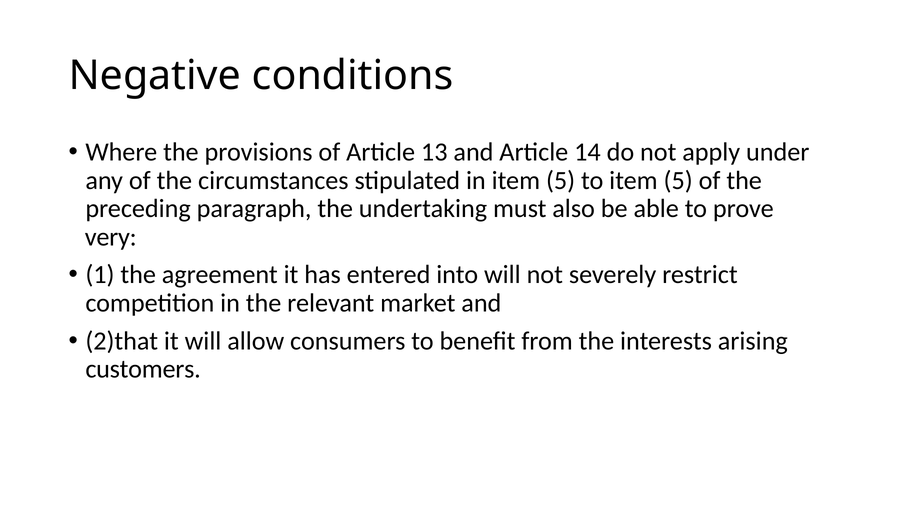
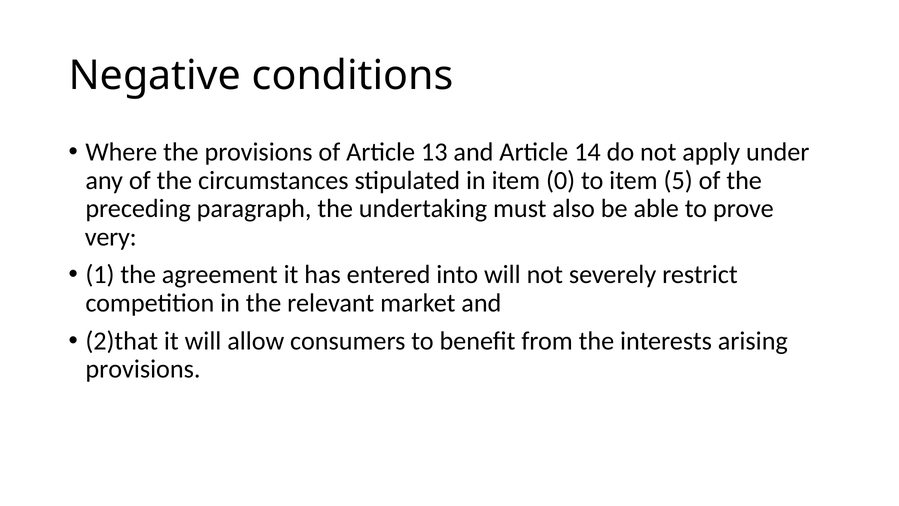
in item 5: 5 -> 0 (561, 180)
customers: customers -> provisions (143, 369)
